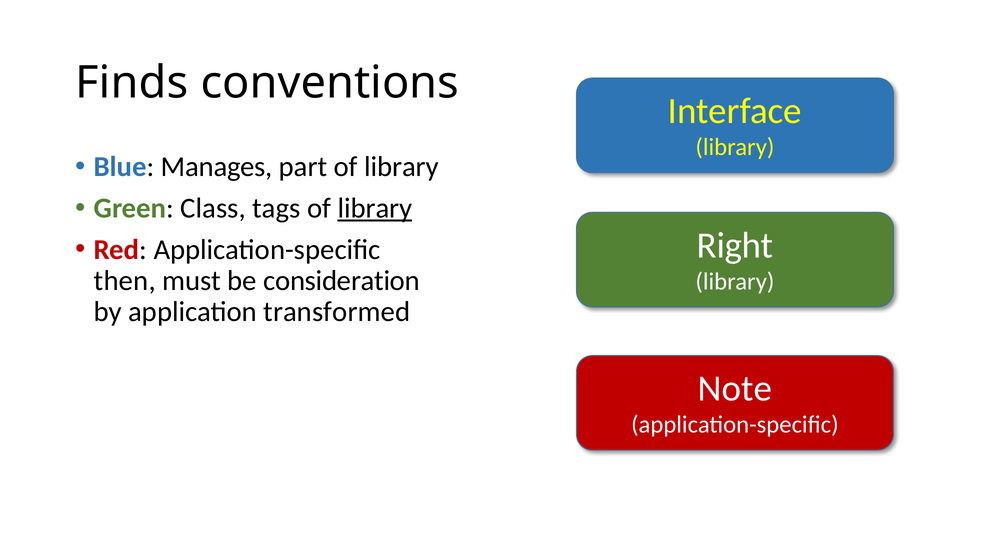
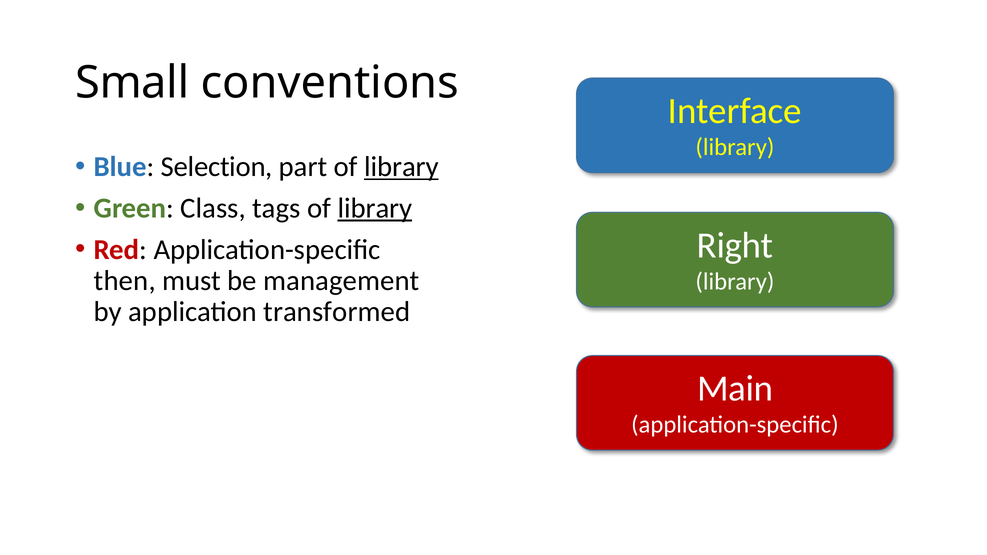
Finds: Finds -> Small (132, 83)
Manages: Manages -> Selection (217, 167)
library underline: none -> present (401, 167)
consideration: consideration -> management (341, 281)
Note: Note -> Main (735, 389)
